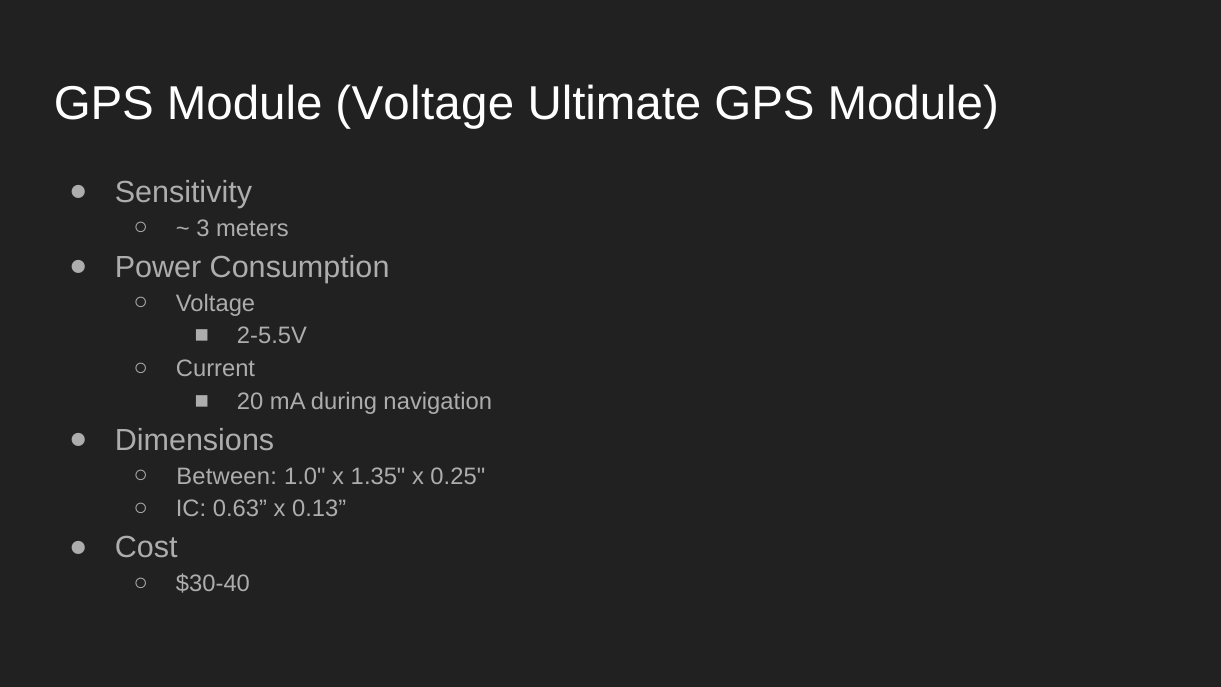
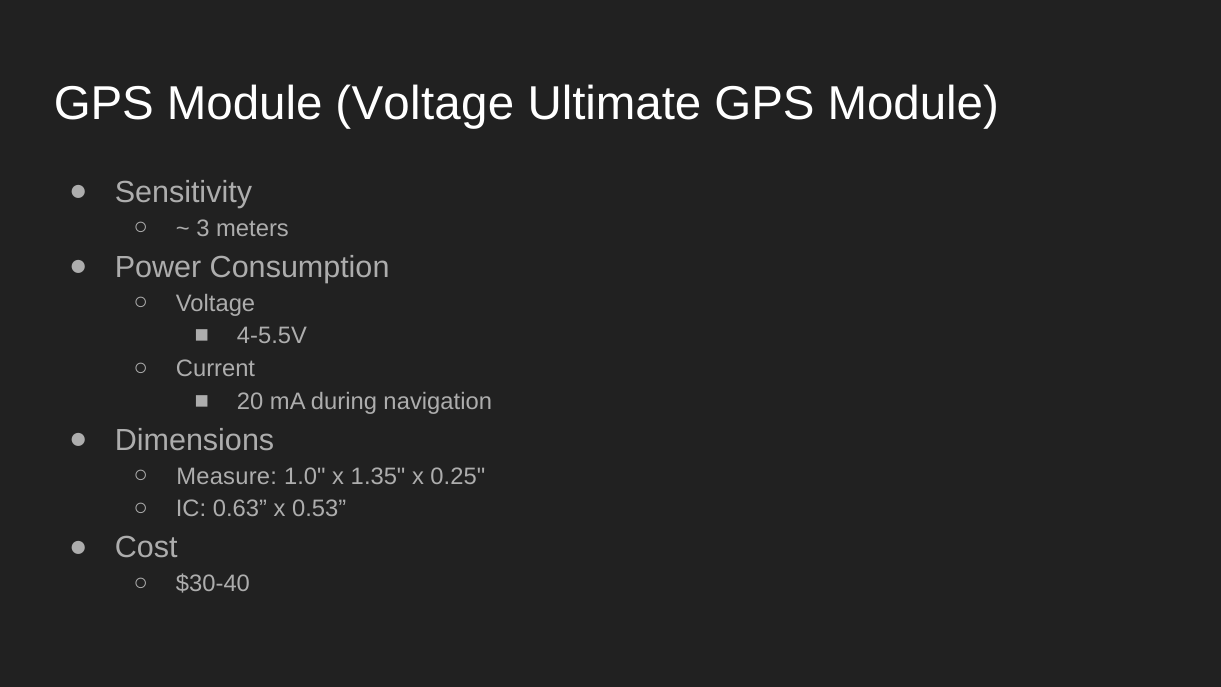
2-5.5V: 2-5.5V -> 4-5.5V (272, 336)
Between: Between -> Measure (227, 476)
0.13: 0.13 -> 0.53 (319, 509)
